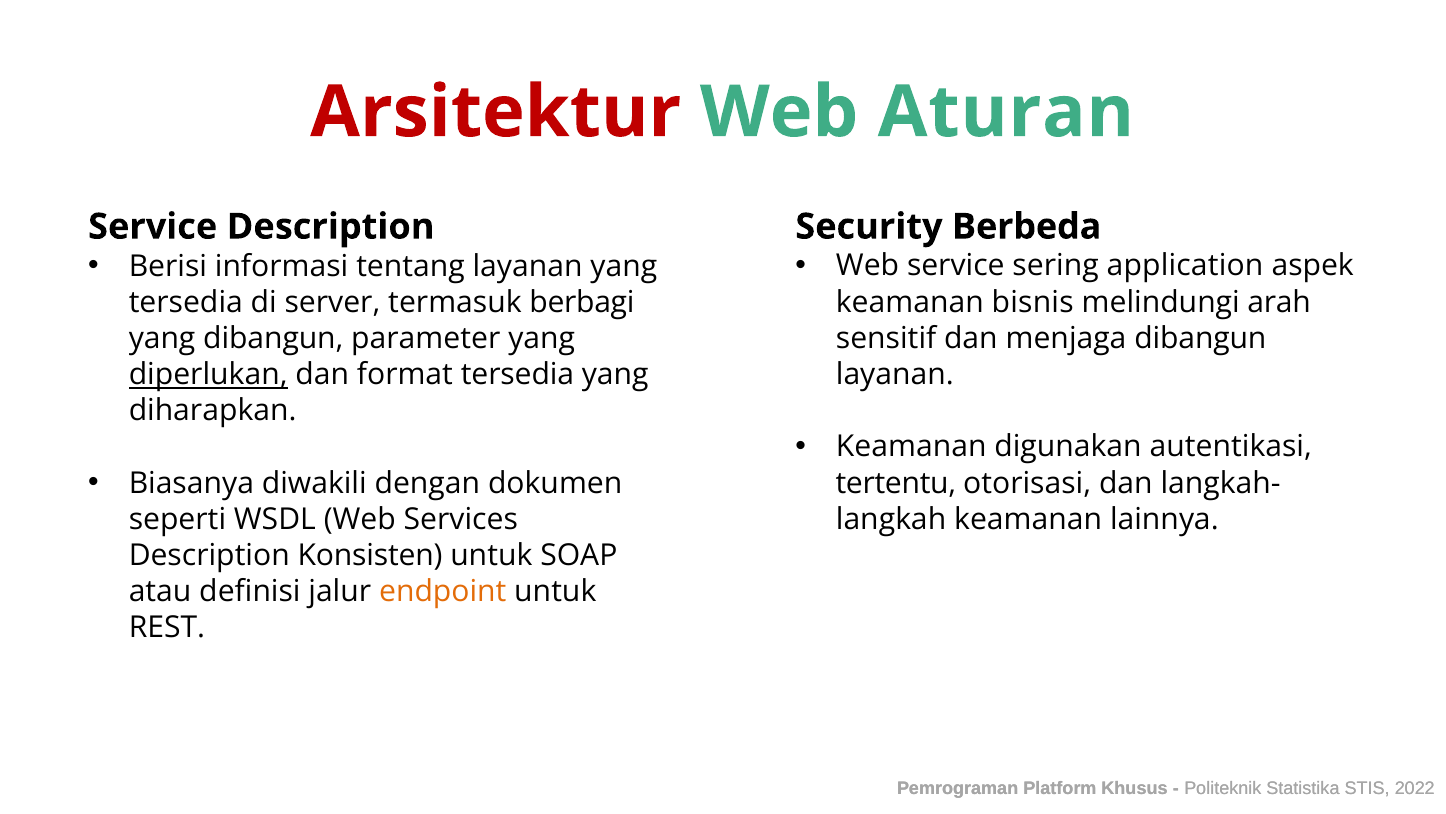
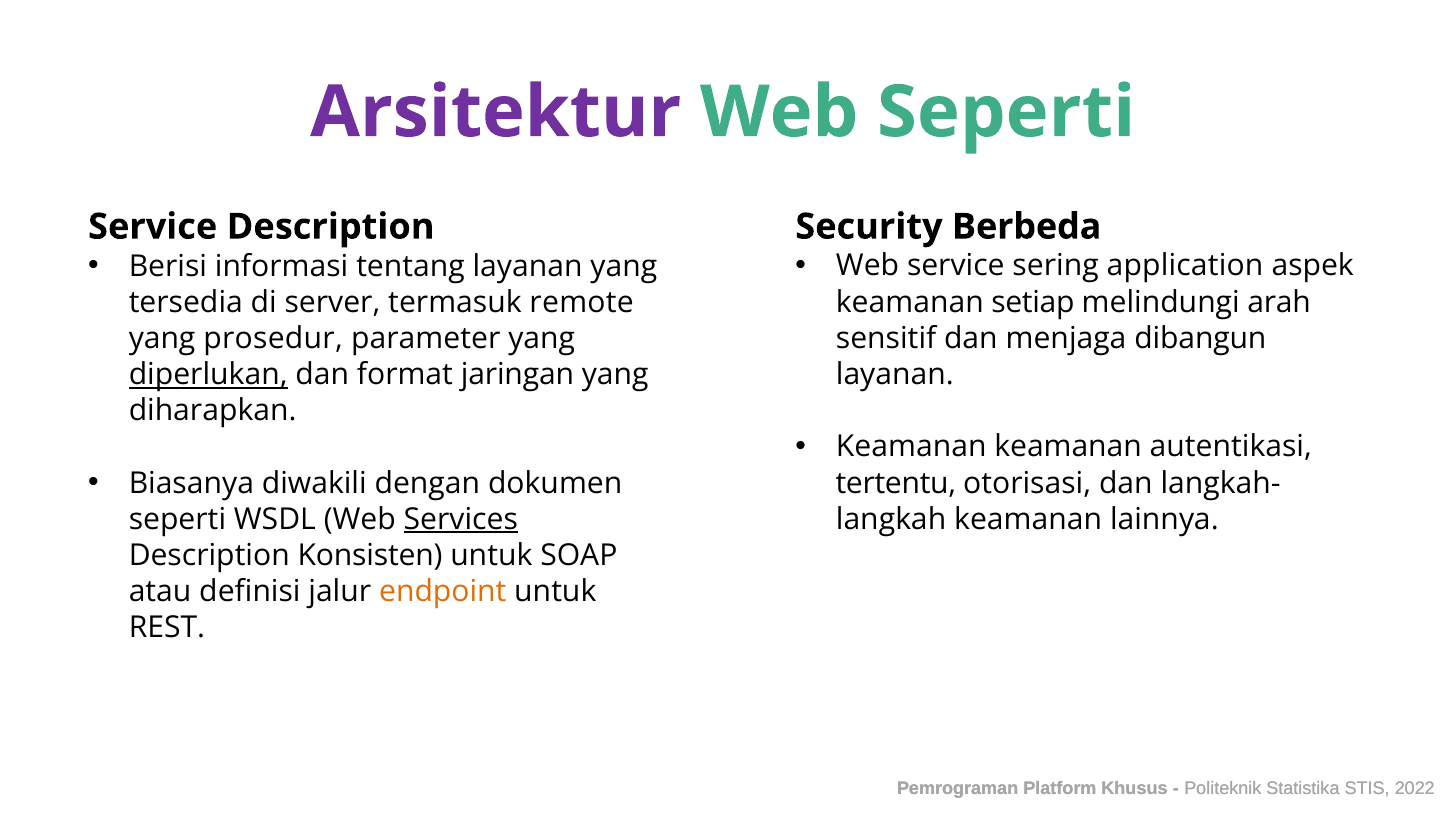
Arsitektur colour: red -> purple (496, 112)
Web Aturan: Aturan -> Seperti (1006, 112)
bisnis: bisnis -> setiap (1033, 302)
berbagi: berbagi -> remote (582, 302)
yang dibangun: dibangun -> prosedur (273, 338)
format tersedia: tersedia -> jaringan (517, 374)
Keamanan digunakan: digunakan -> keamanan (1068, 447)
Services underline: none -> present (461, 519)
